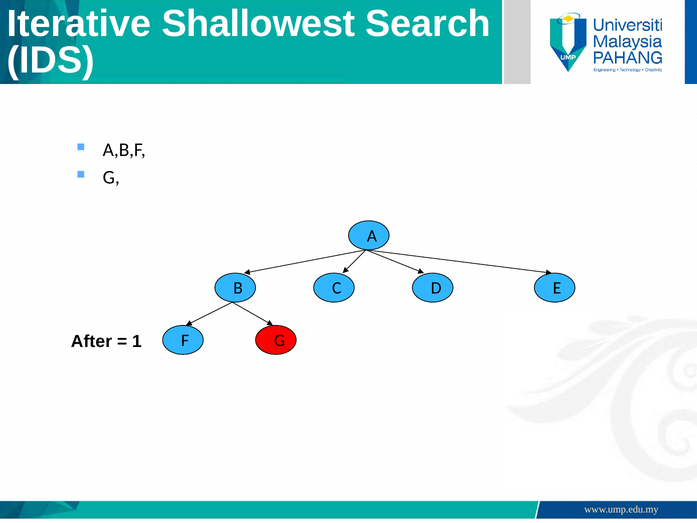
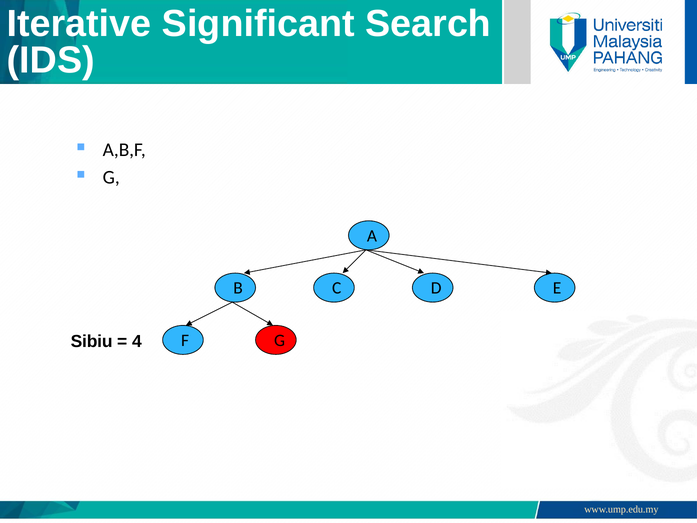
Shallowest: Shallowest -> Significant (258, 24)
After: After -> Sibiu (92, 341)
1: 1 -> 4 (137, 341)
